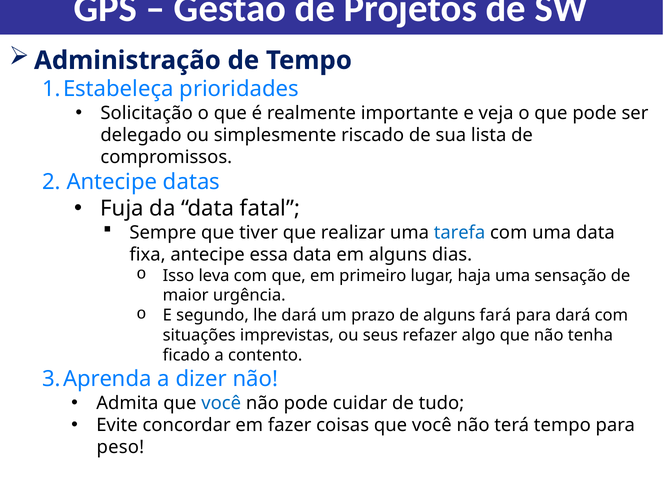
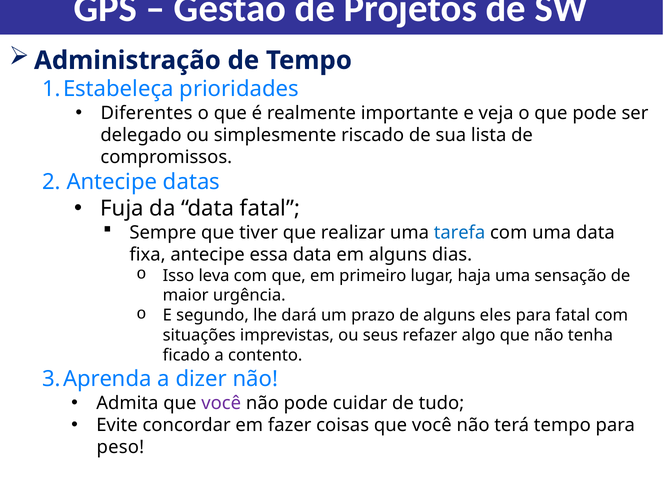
Solicitação: Solicitação -> Diferentes (147, 113)
fará: fará -> eles (495, 315)
para dará: dará -> fatal (573, 315)
você colour: blue -> purple (221, 403)
